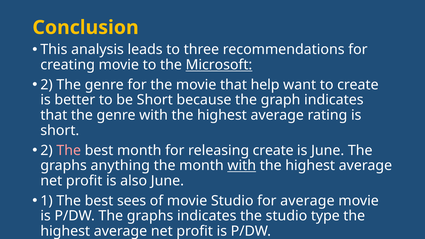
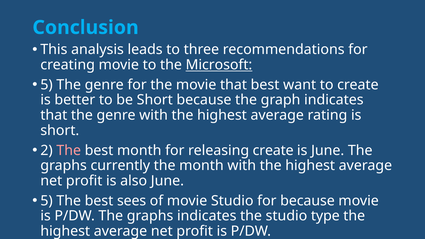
Conclusion colour: yellow -> light blue (86, 28)
2: 2 -> 5 (47, 85)
that help: help -> best (265, 85)
anything: anything -> currently (120, 166)
with underline: present -> none (242, 166)
1: 1 -> 5 (47, 201)
for average: average -> because (307, 201)
